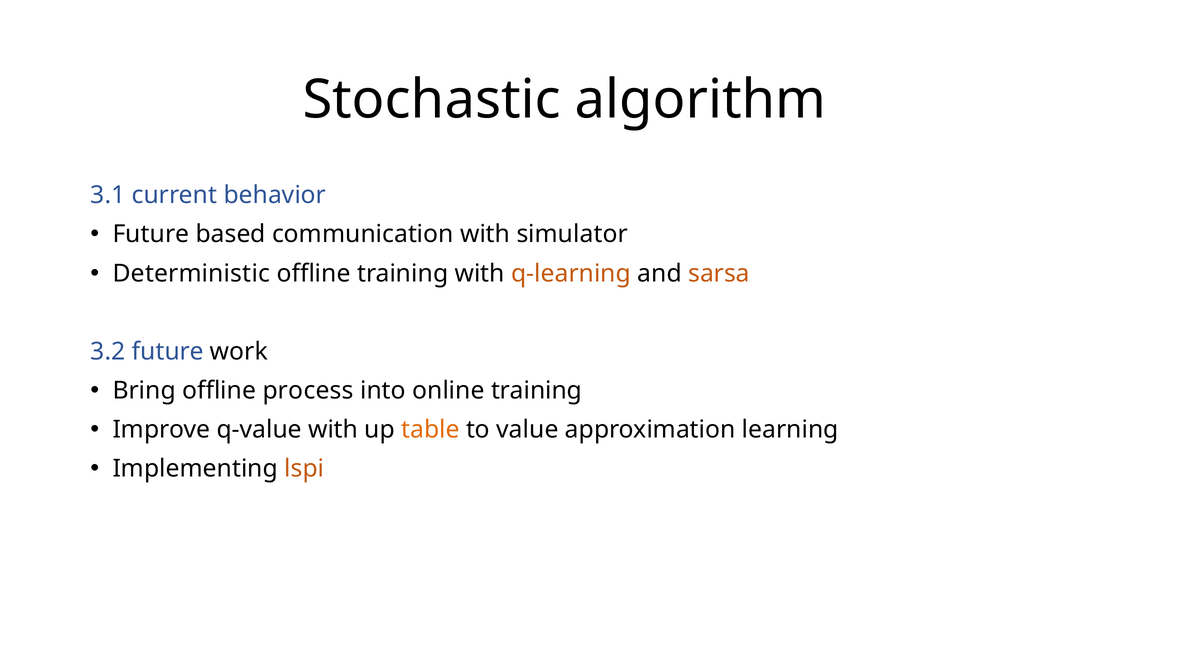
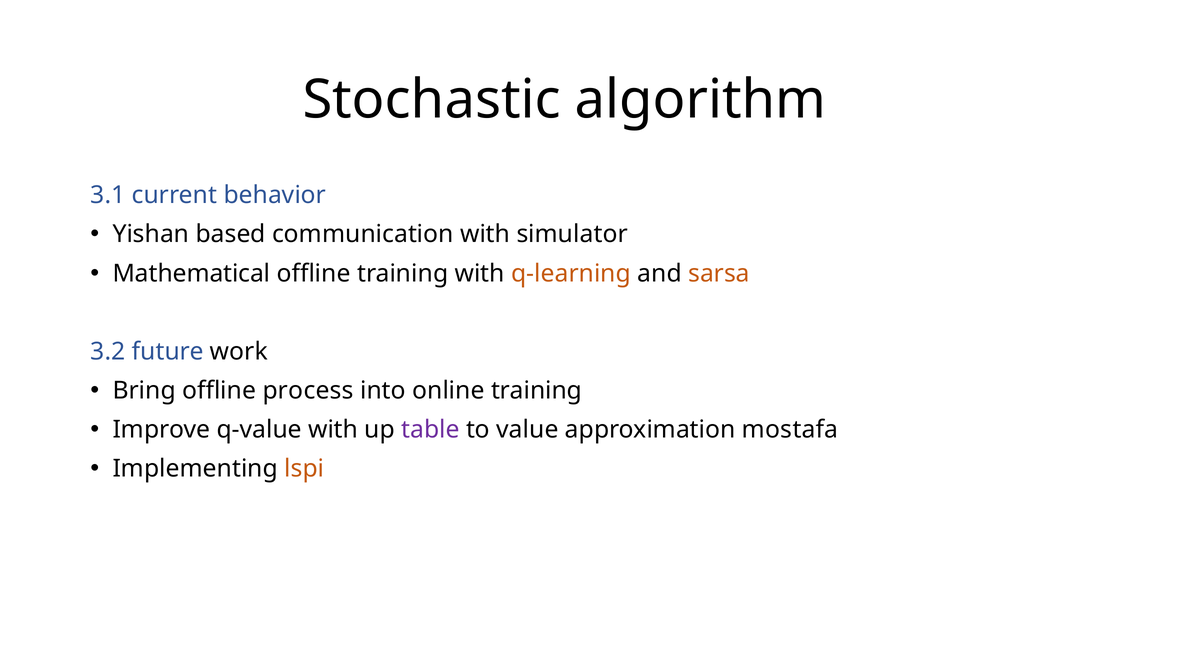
Future: Future -> Yishan (151, 234)
Deterministic: Deterministic -> Mathematical (191, 273)
table colour: orange -> purple (430, 430)
learning: learning -> mostafa (790, 430)
